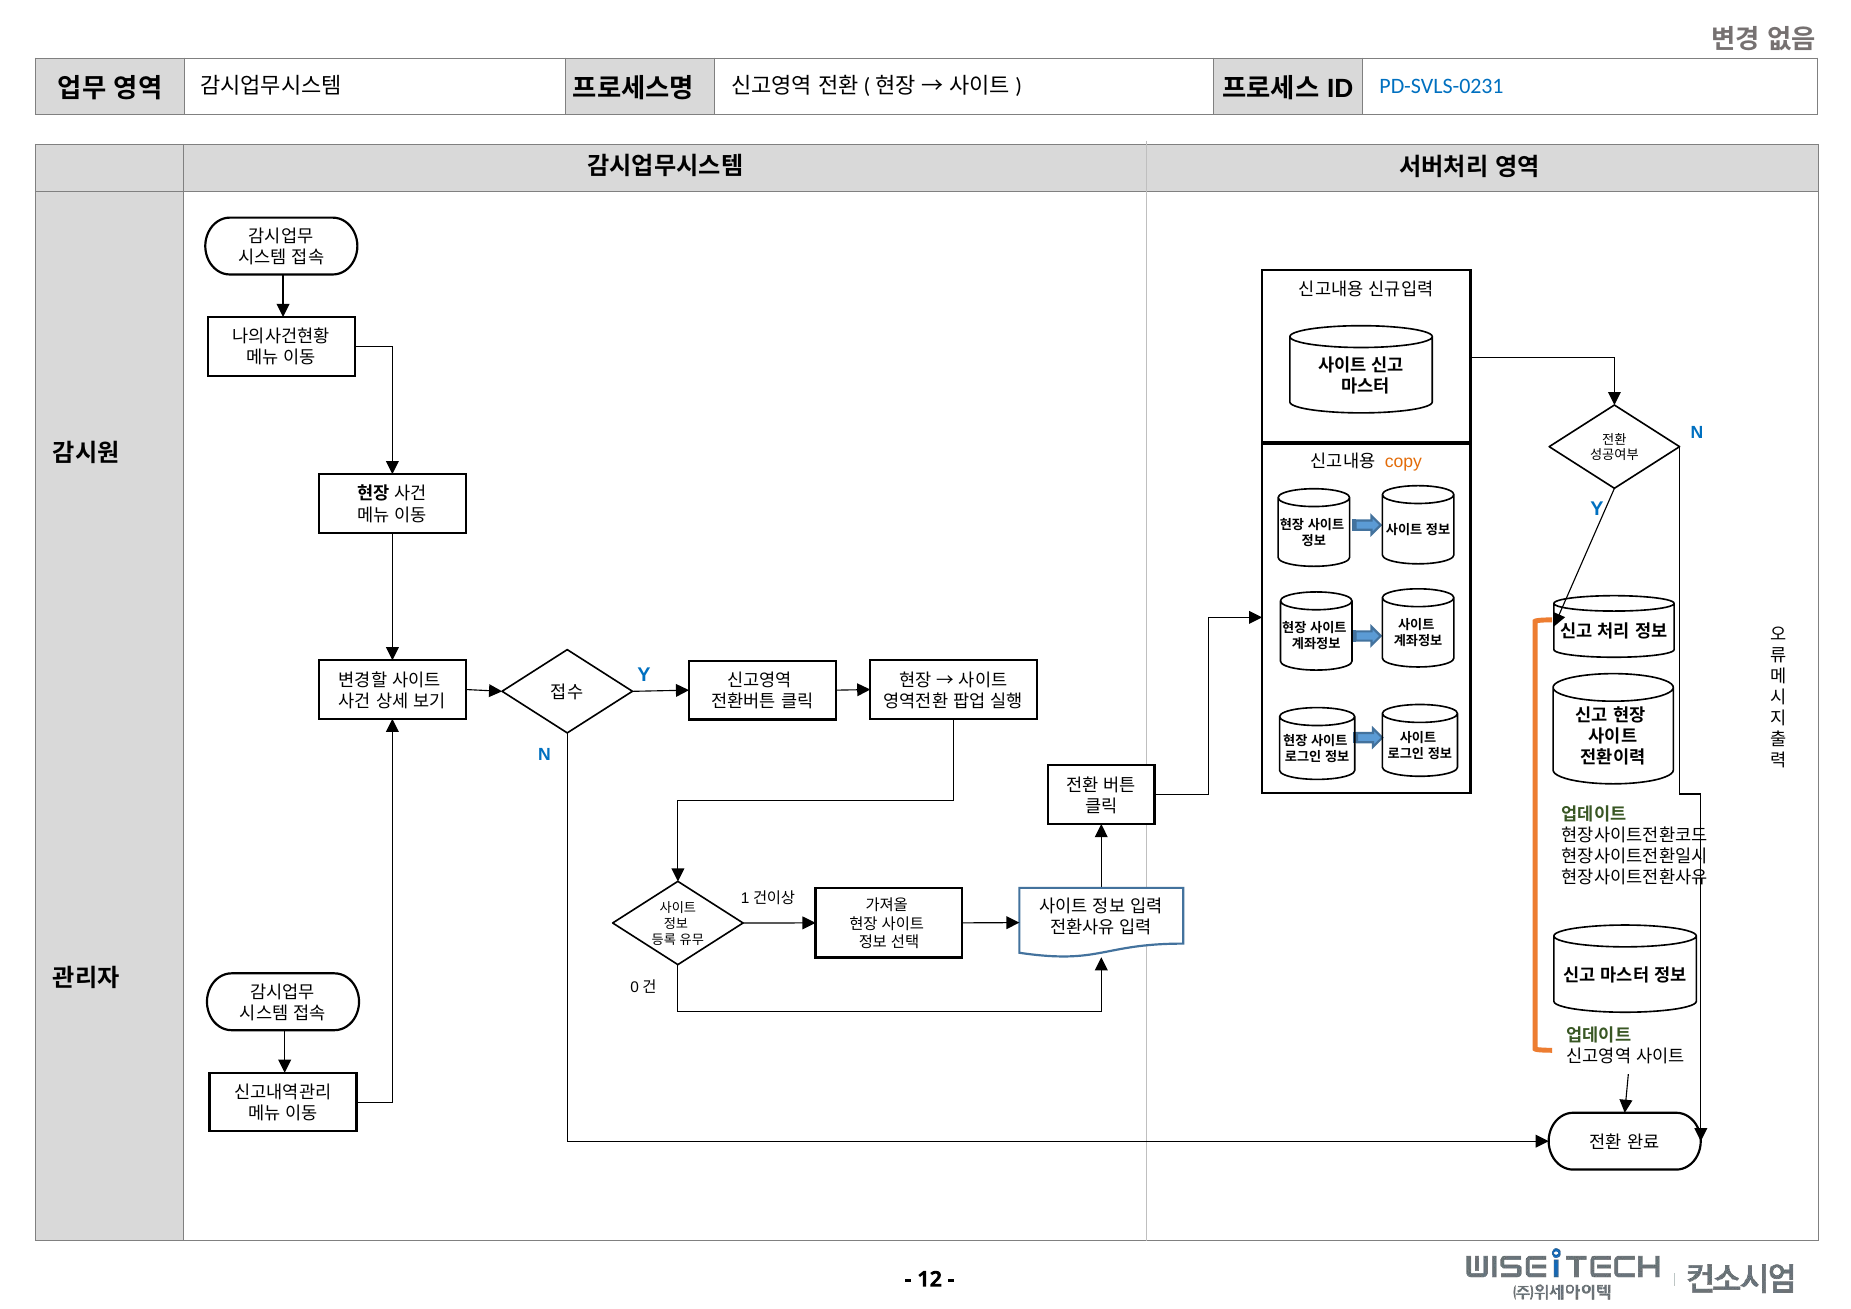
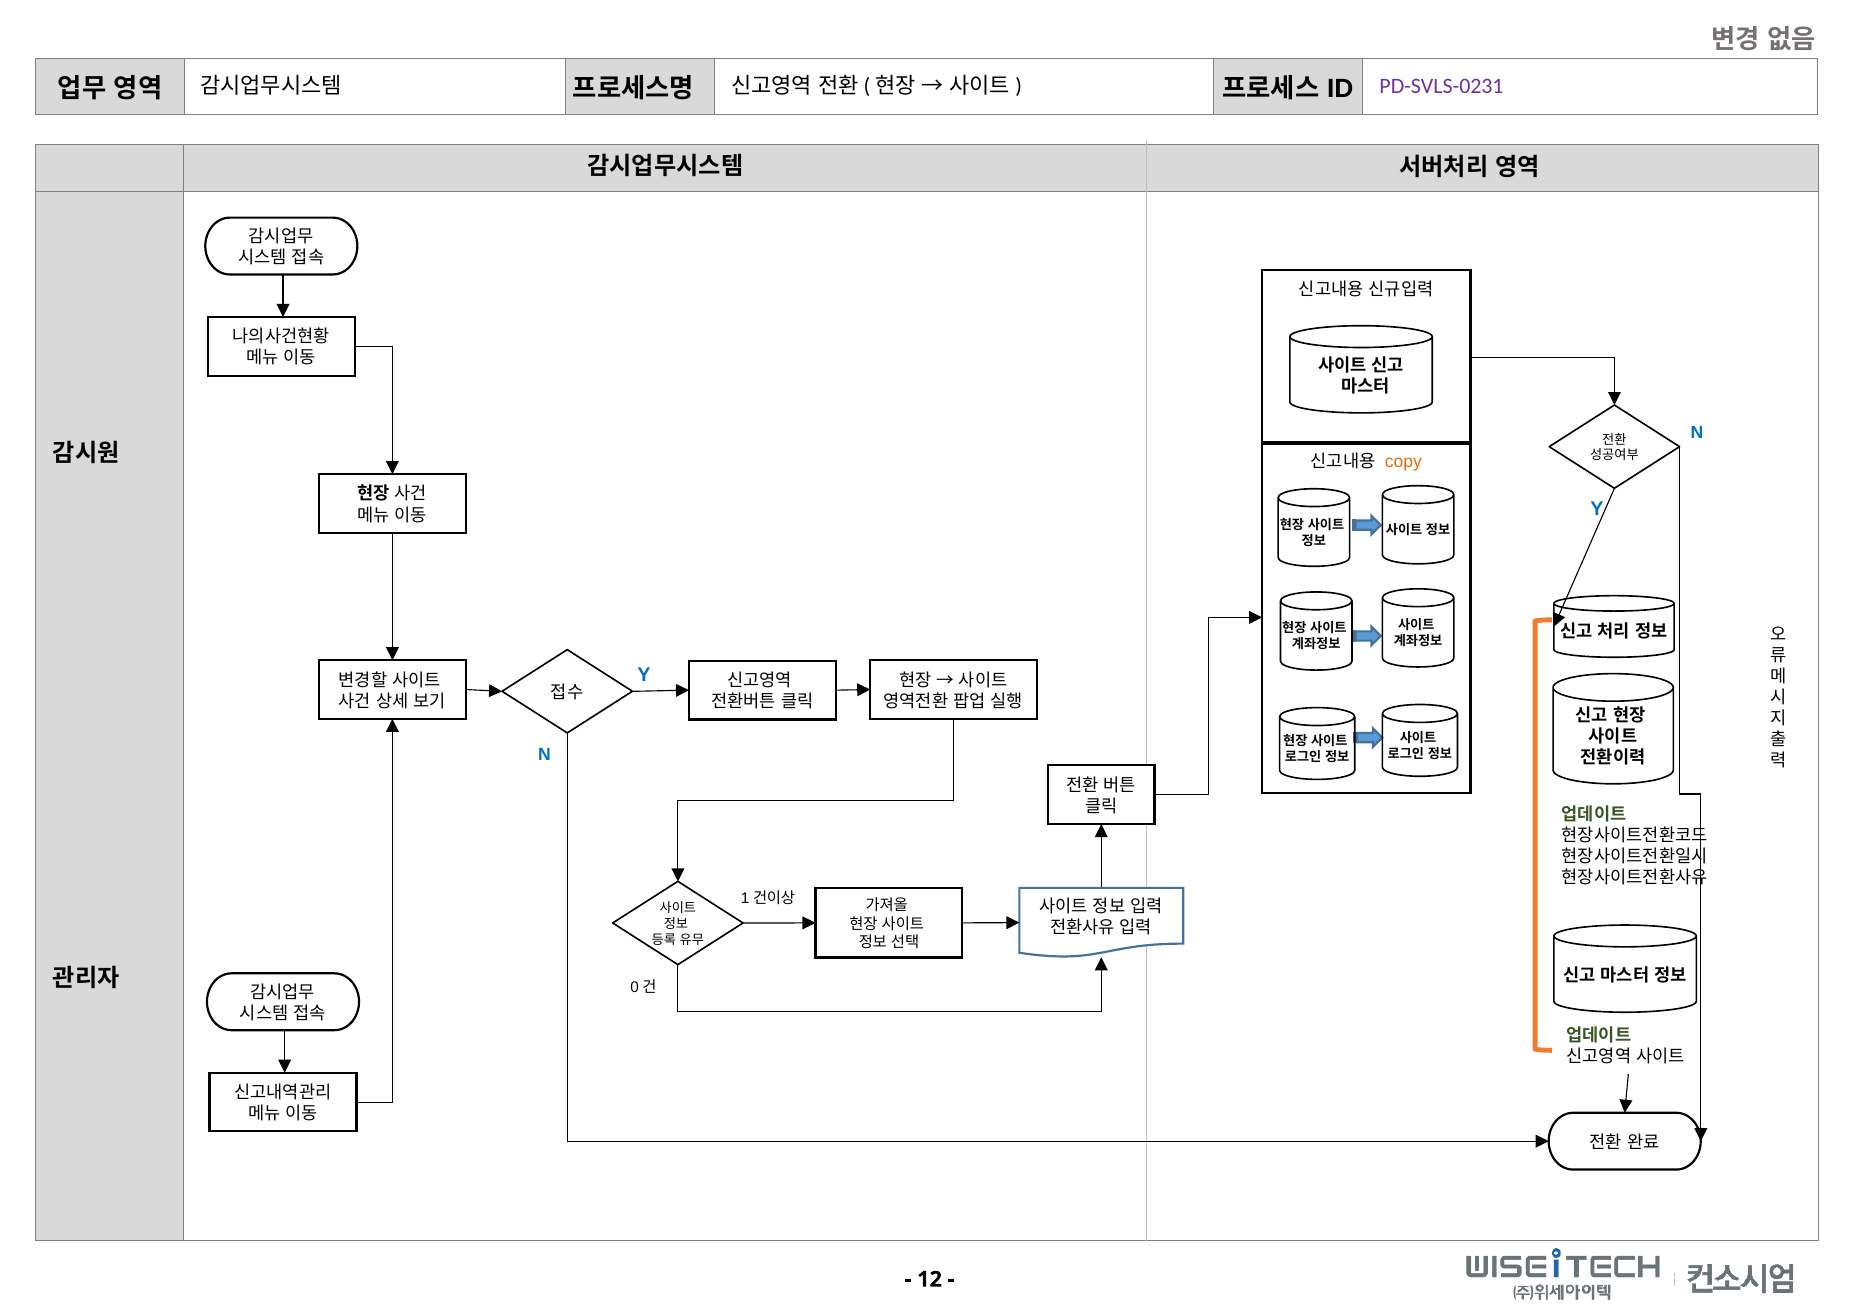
PD-SVLS-0231 colour: blue -> purple (1442, 86)
